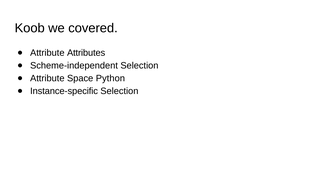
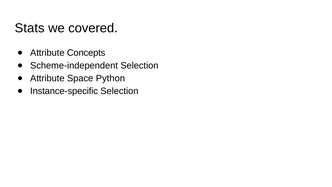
Koob: Koob -> Stats (30, 28)
Attributes: Attributes -> Concepts (86, 53)
